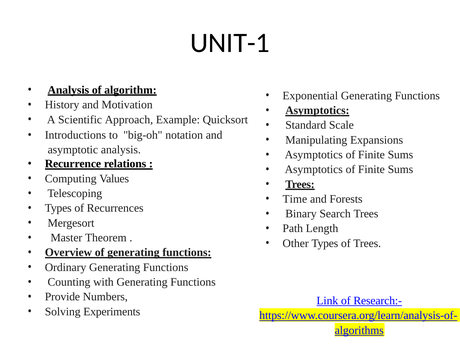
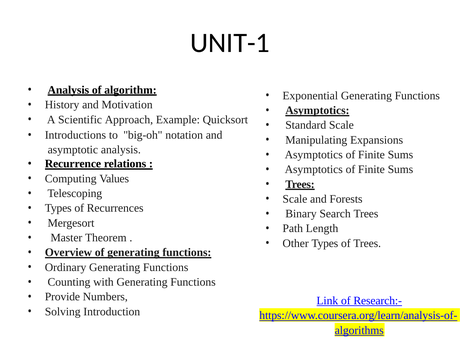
Time: Time -> Scale (295, 199)
Experiments: Experiments -> Introduction (112, 312)
